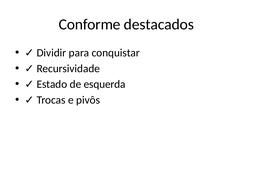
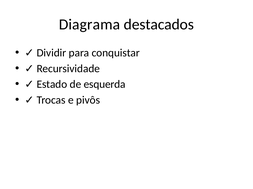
Conforme: Conforme -> Diagrama (89, 24)
